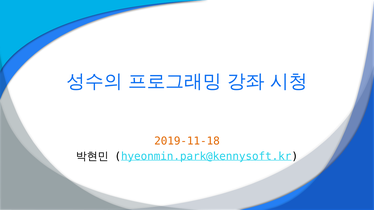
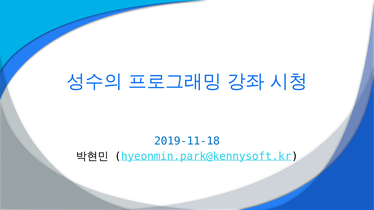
2019-11-18 colour: orange -> blue (187, 141)
